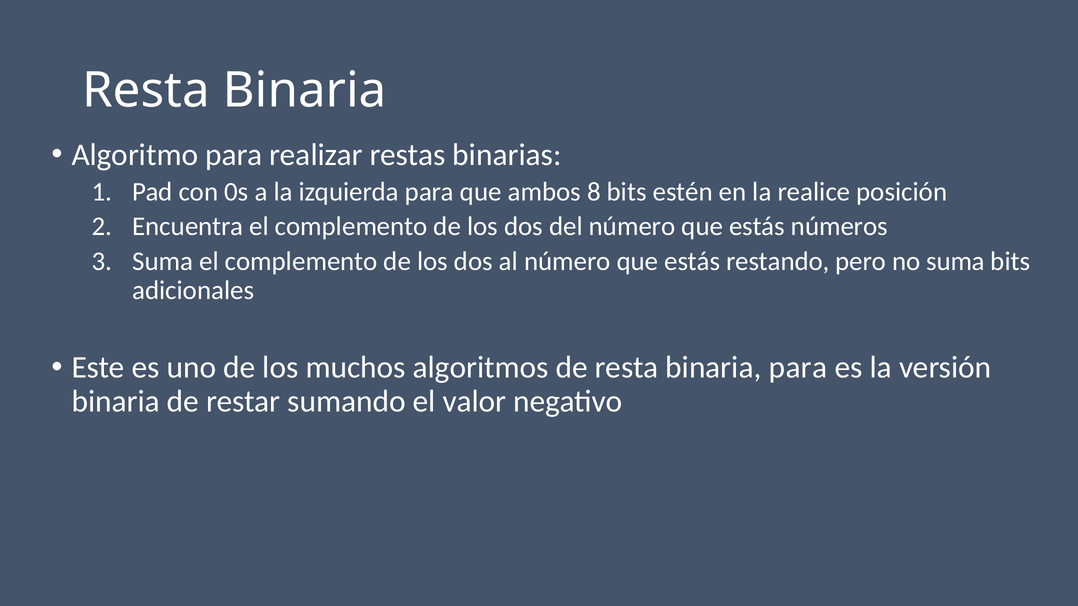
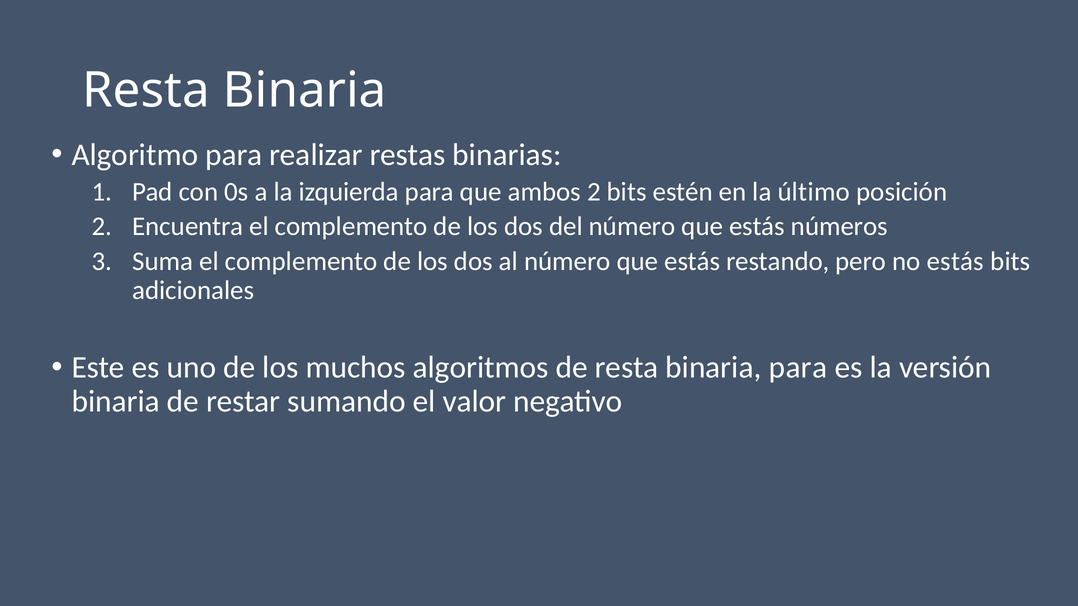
ambos 8: 8 -> 2 (594, 192)
realice: realice -> último (814, 192)
no suma: suma -> estás (955, 261)
